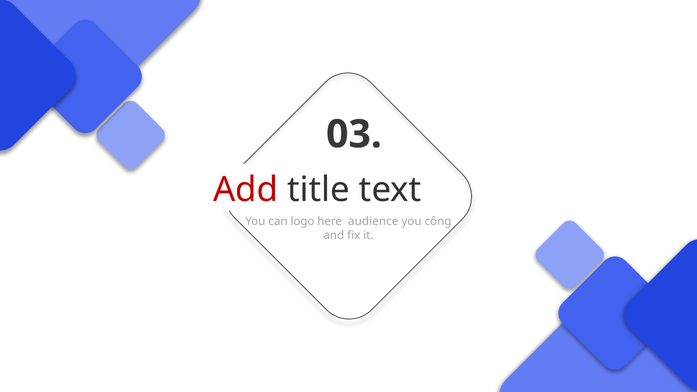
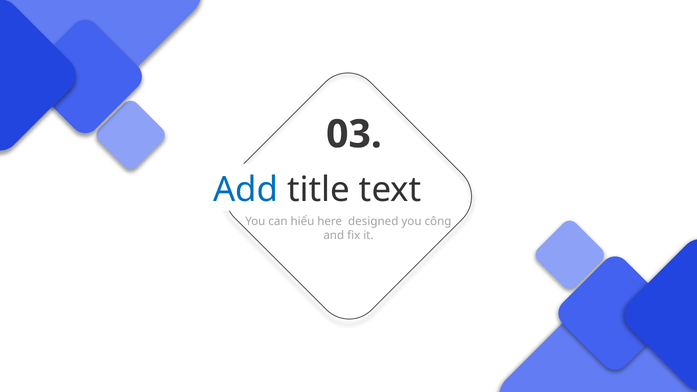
Add colour: red -> blue (246, 190)
logo: logo -> hiểu (302, 222)
audience: audience -> designed (373, 222)
